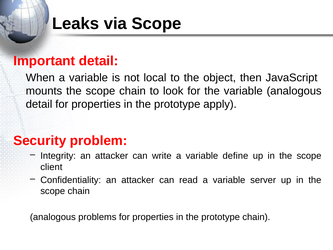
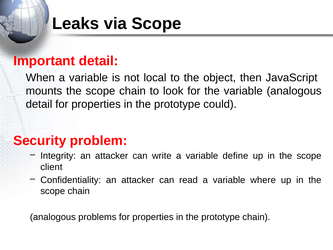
apply: apply -> could (220, 104)
server: server -> where (263, 180)
